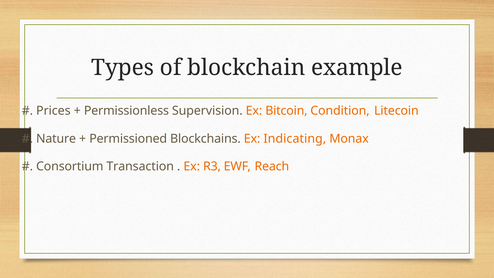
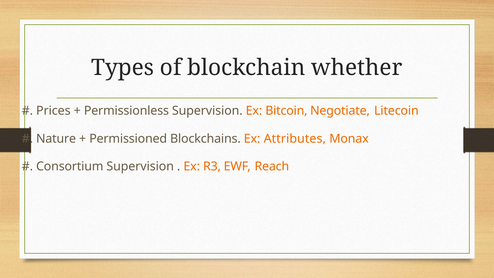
example: example -> whether (357, 68)
Condition: Condition -> Negotiate (340, 111)
Indicating: Indicating -> Attributes (295, 139)
Consortium Transaction: Transaction -> Supervision (140, 166)
